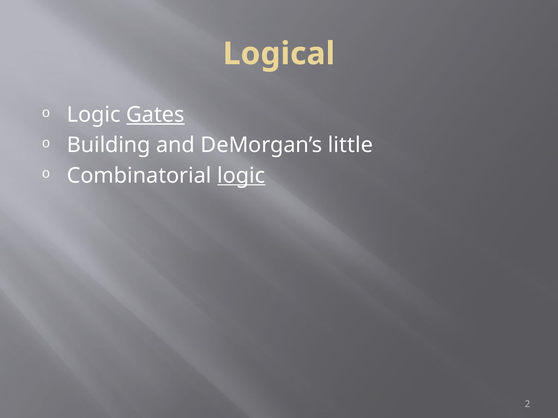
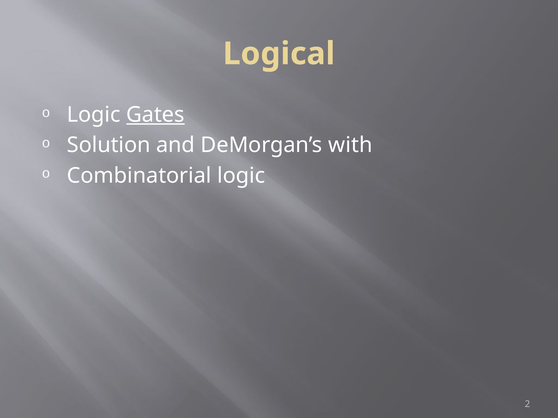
Building: Building -> Solution (109, 145)
little: little -> with (350, 145)
logic underline: present -> none (241, 176)
